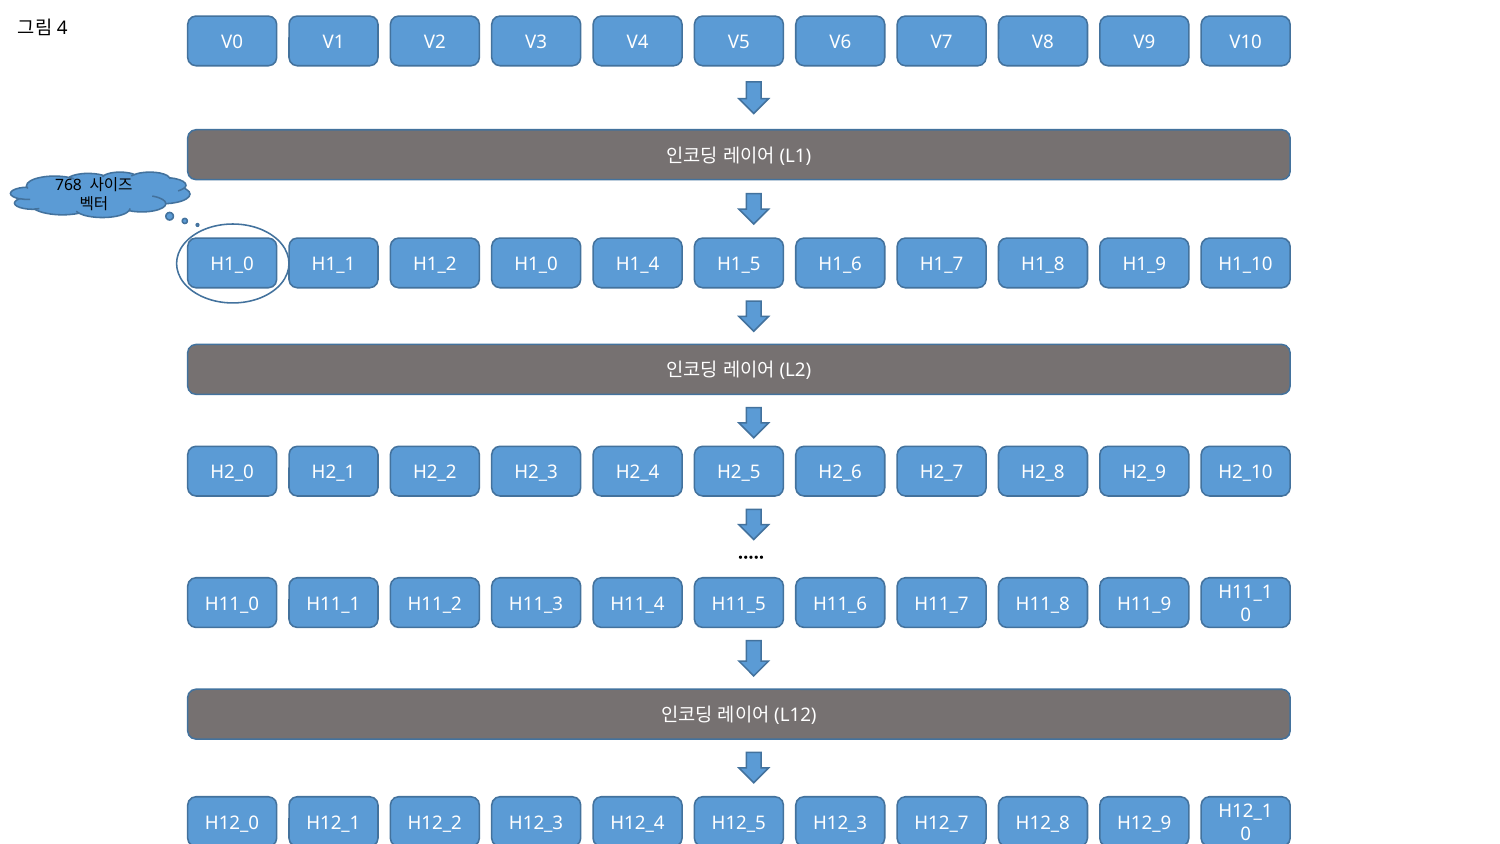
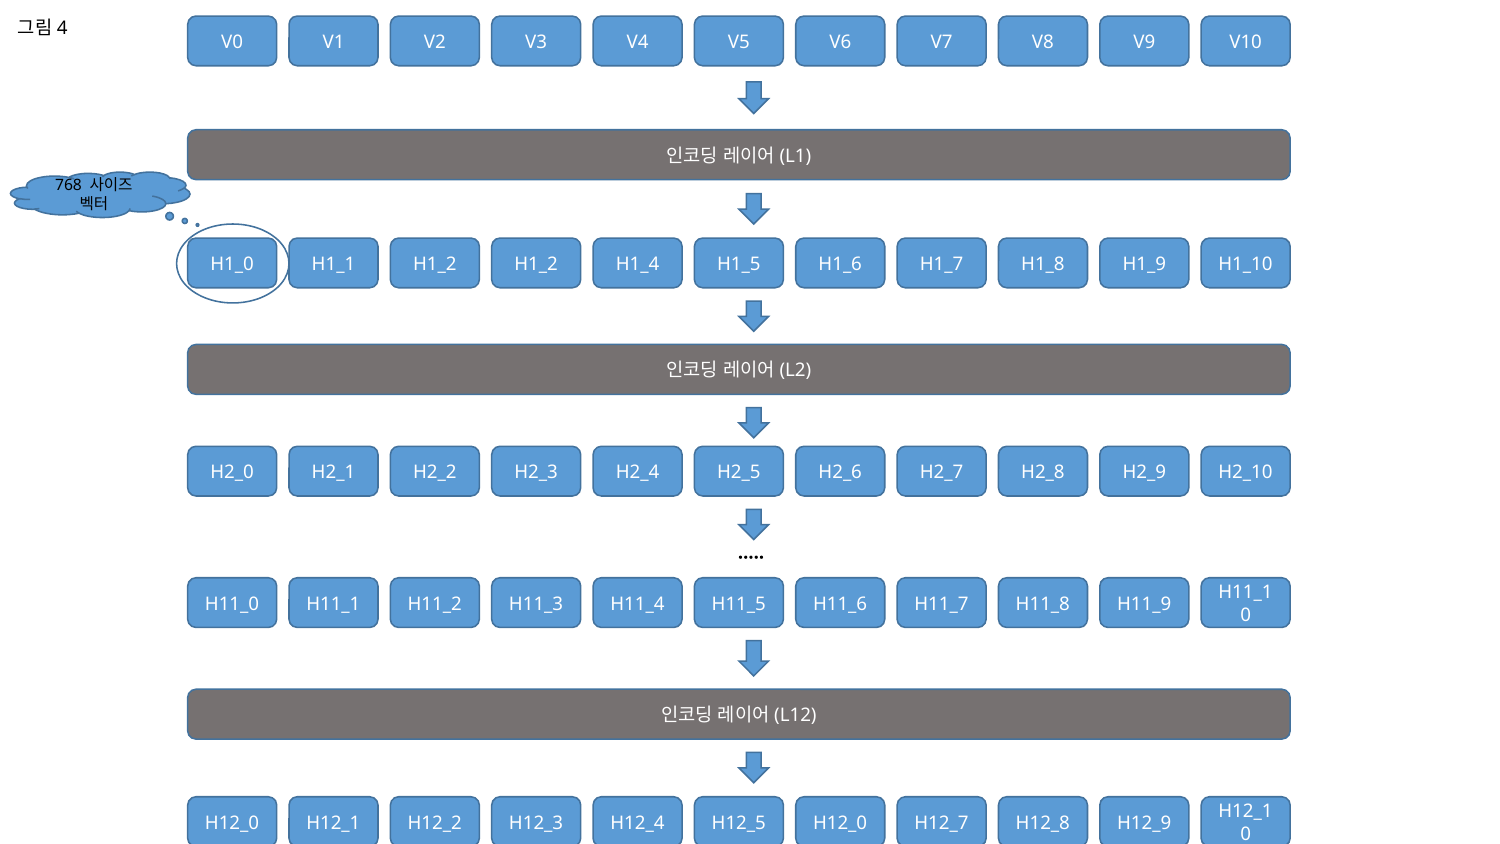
H1_2 H1_0: H1_0 -> H1_2 (536, 264)
H12_5 H12_3: H12_3 -> H12_0 (840, 823)
